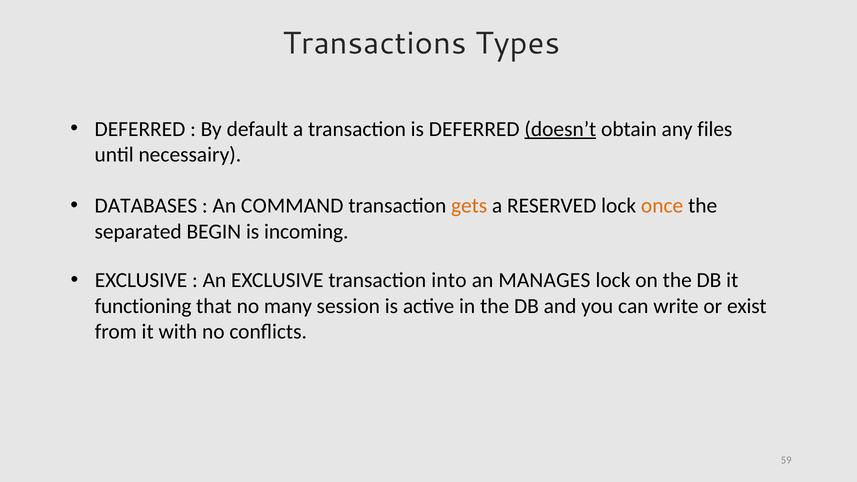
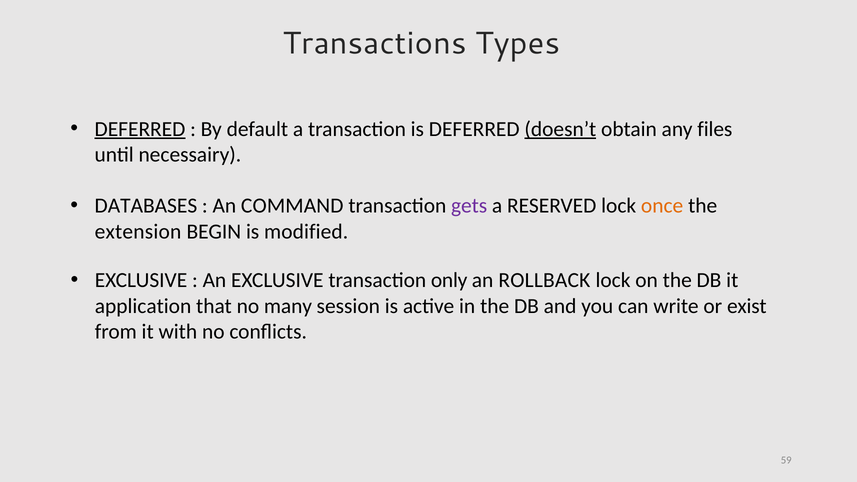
DEFERRED underline: none -> present (140, 129)
gets colour: orange -> purple (469, 206)
separated: separated -> extension (138, 232)
incoming: incoming -> modified (306, 232)
into: into -> only (449, 280)
MANAGES: MANAGES -> ROLLBACK (544, 280)
functioning: functioning -> application (143, 306)
